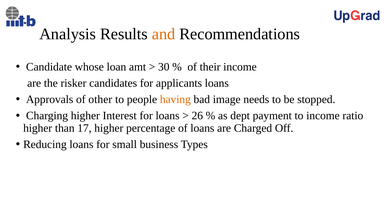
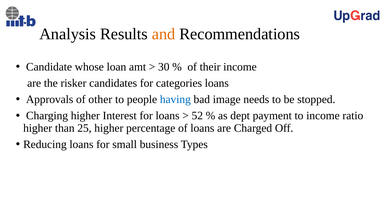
applicants: applicants -> categories (179, 83)
having colour: orange -> blue (175, 100)
26: 26 -> 52 (197, 116)
17: 17 -> 25 (84, 128)
